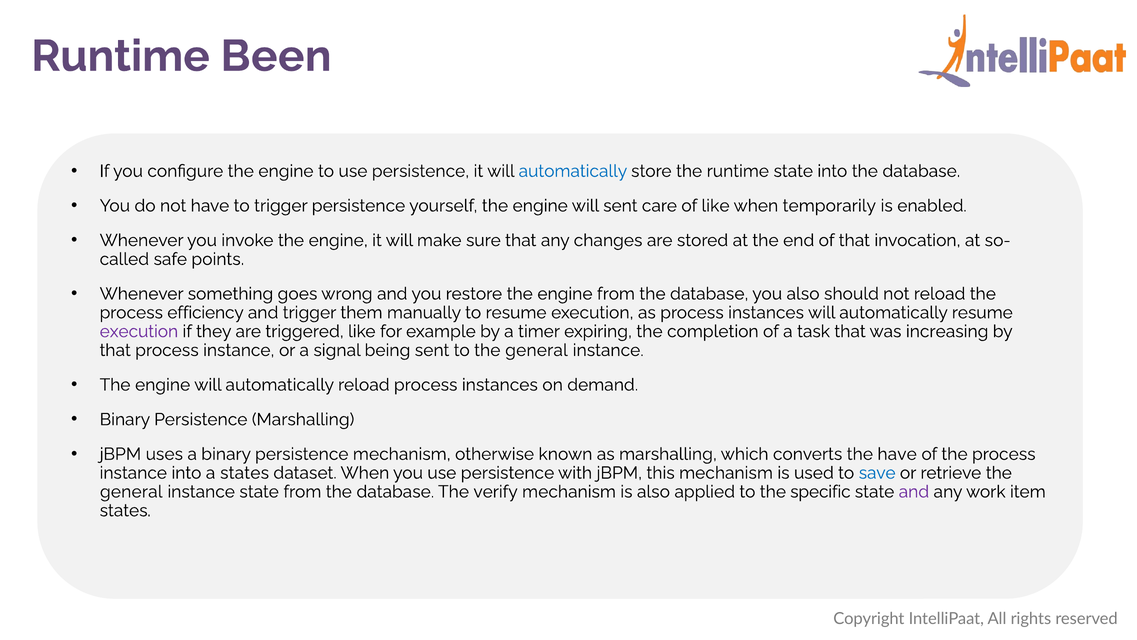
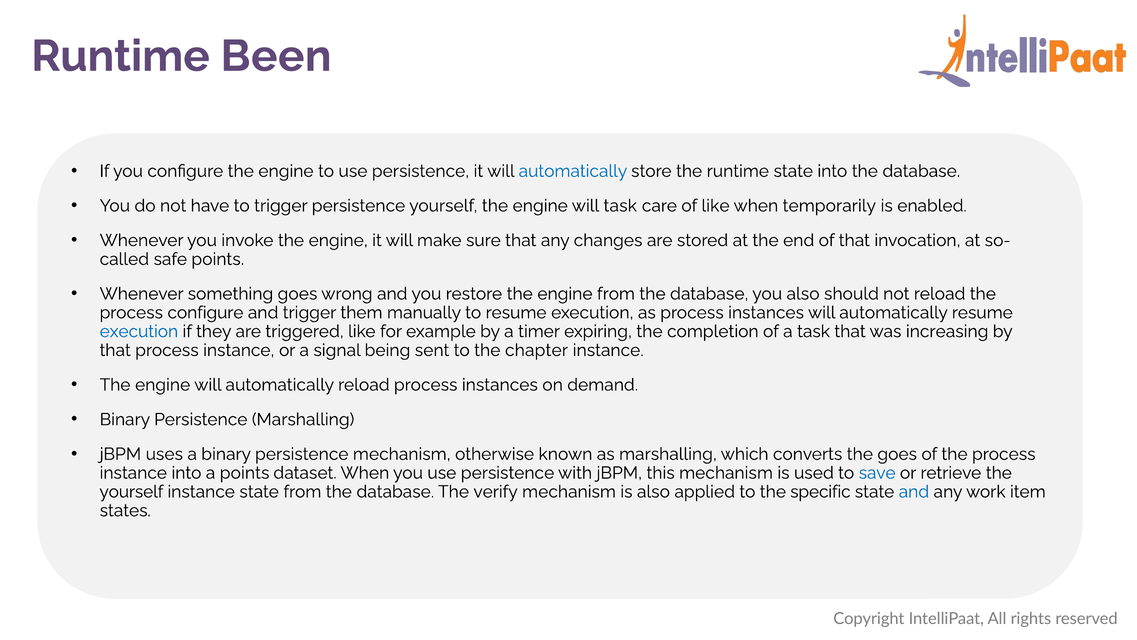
will sent: sent -> task (620, 206)
process efficiency: efficiency -> configure (205, 312)
execution colour: purple -> blue (139, 331)
to the general: general -> chapter (536, 350)
the have: have -> goes (897, 454)
a states: states -> points (245, 473)
general: general -> yourself (131, 491)
and colour: purple -> blue (914, 491)
